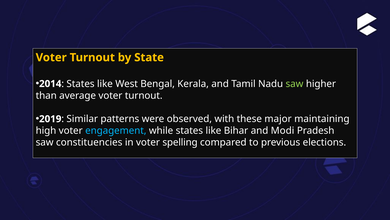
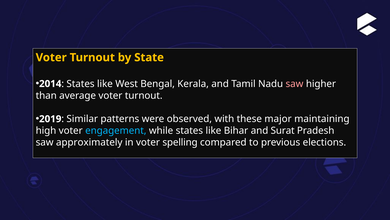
saw colour: light green -> pink (294, 84)
Modi: Modi -> Surat (283, 130)
constituencies: constituencies -> approximately (89, 142)
